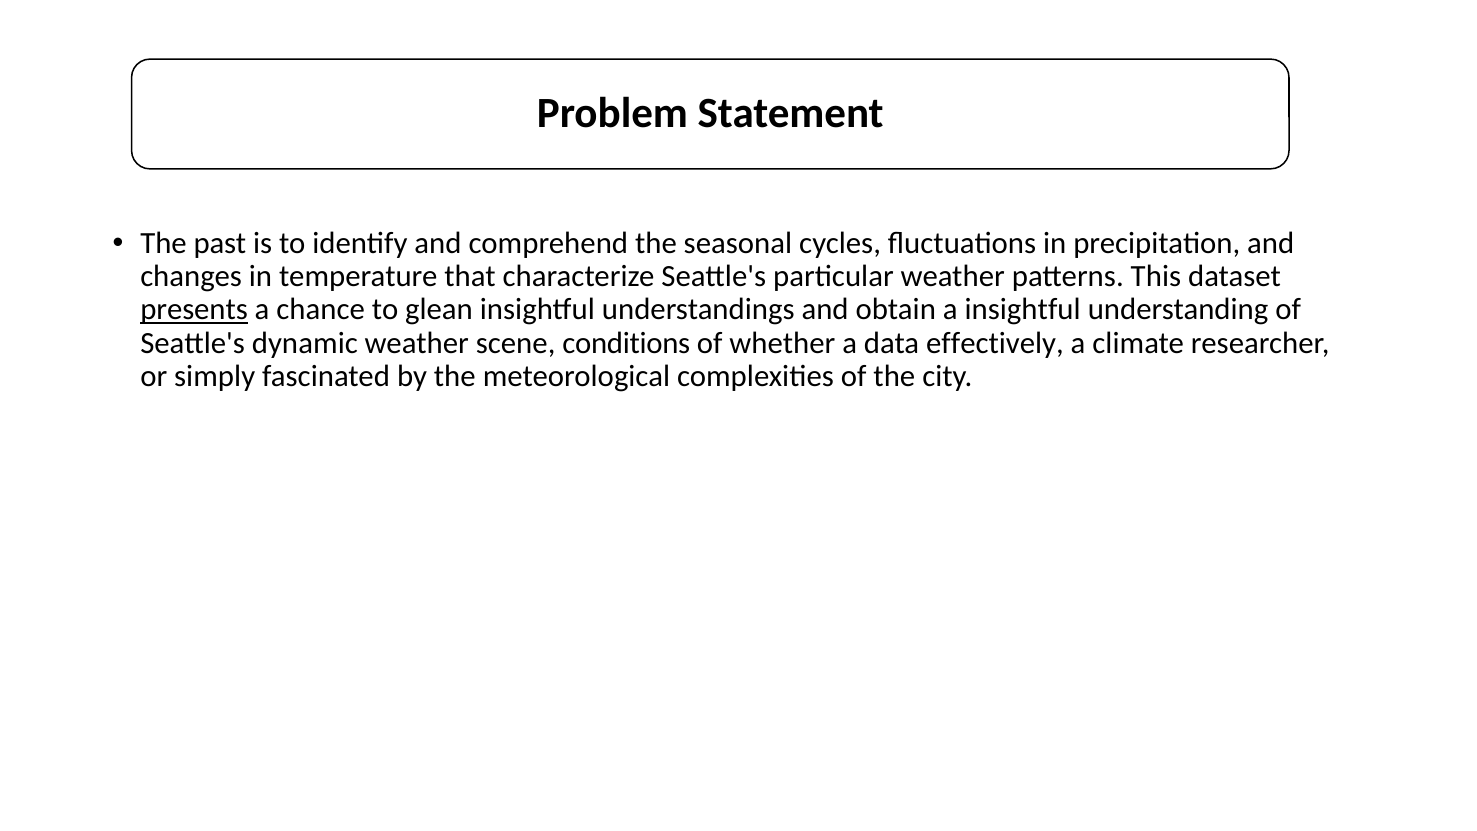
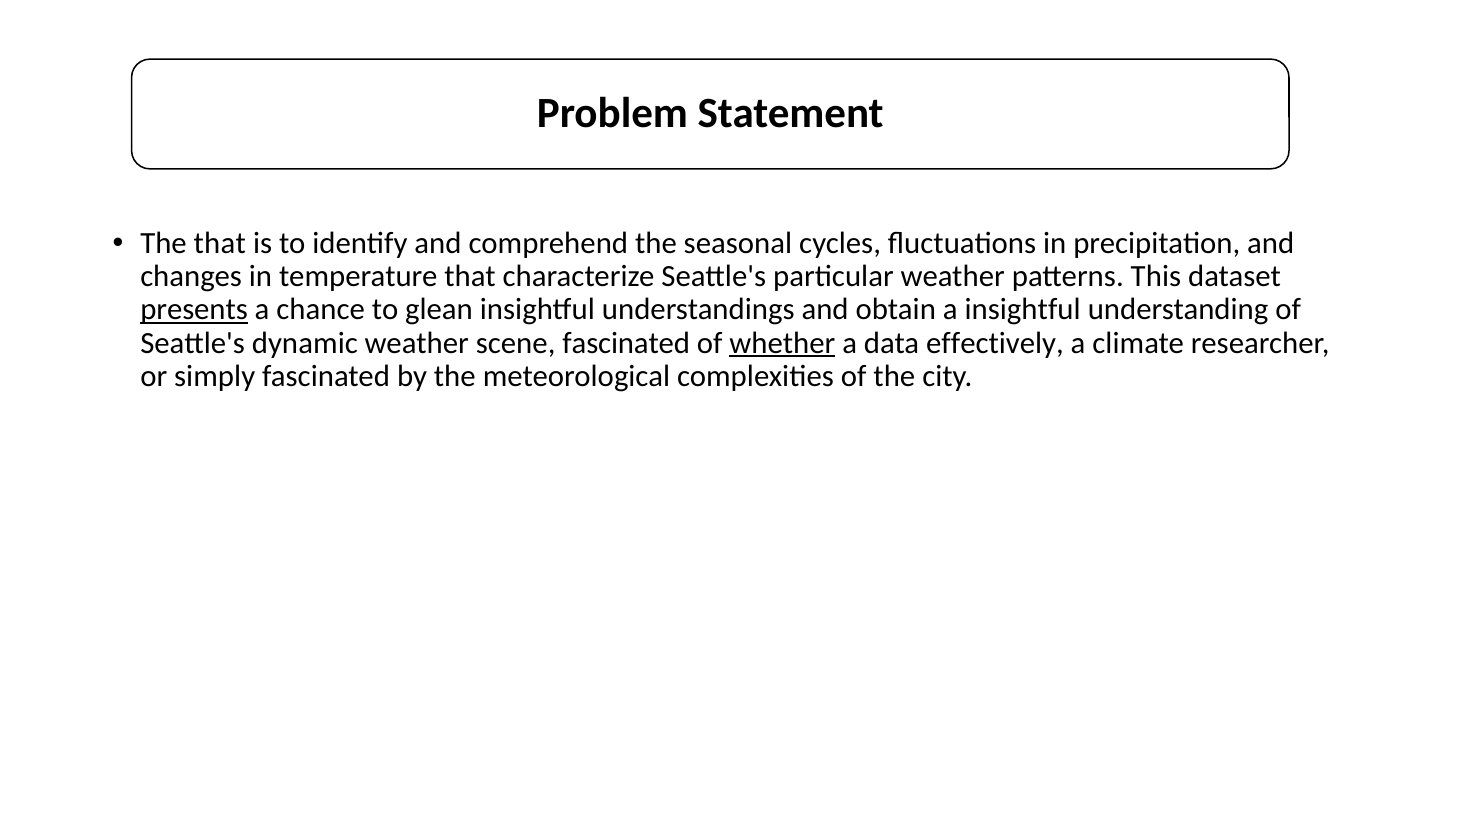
The past: past -> that (220, 243)
scene conditions: conditions -> fascinated (626, 343)
whether underline: none -> present (782, 343)
